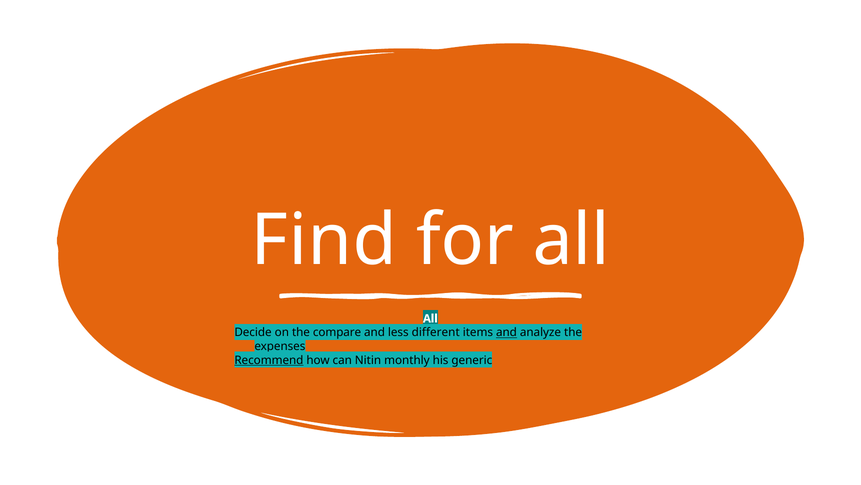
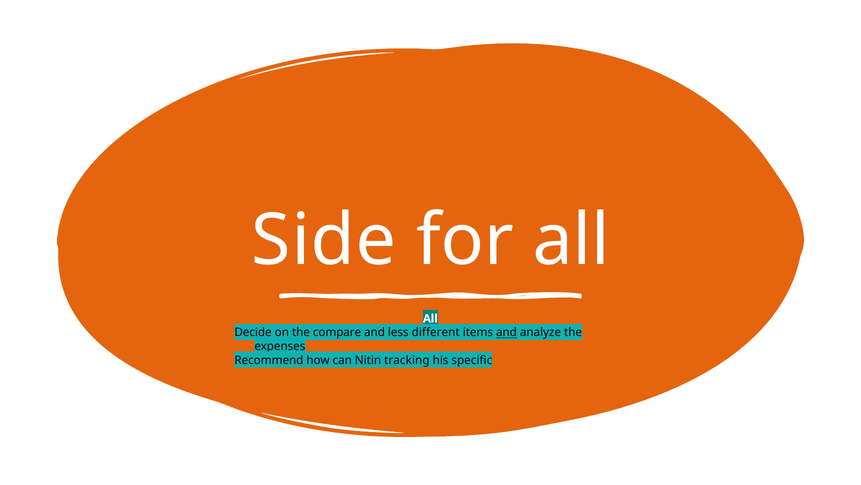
Find: Find -> Side (324, 240)
Recommend underline: present -> none (269, 360)
monthly: monthly -> tracking (407, 360)
generic: generic -> specific (472, 360)
